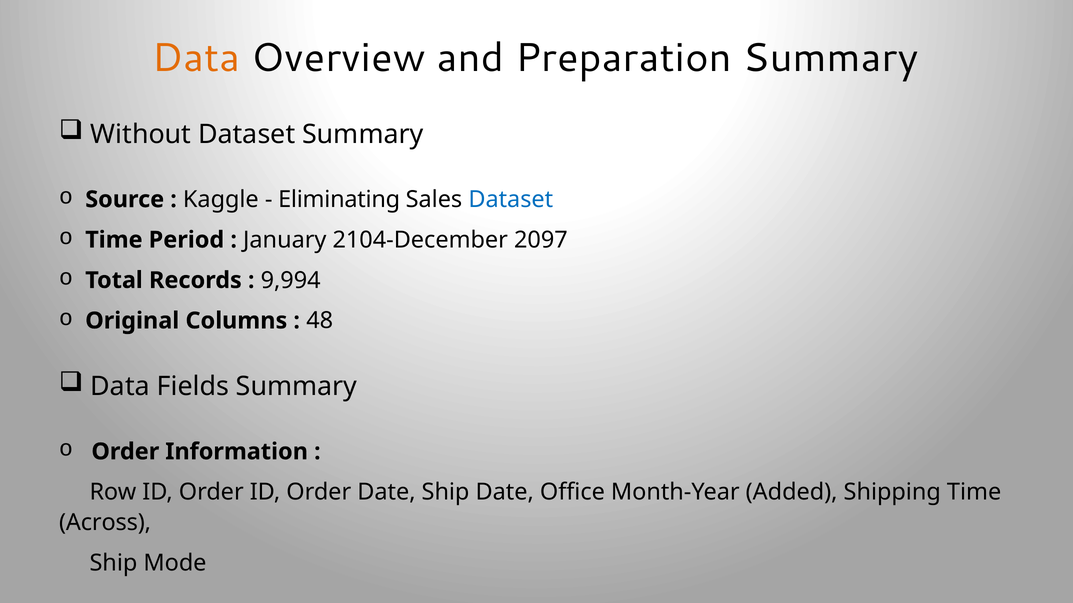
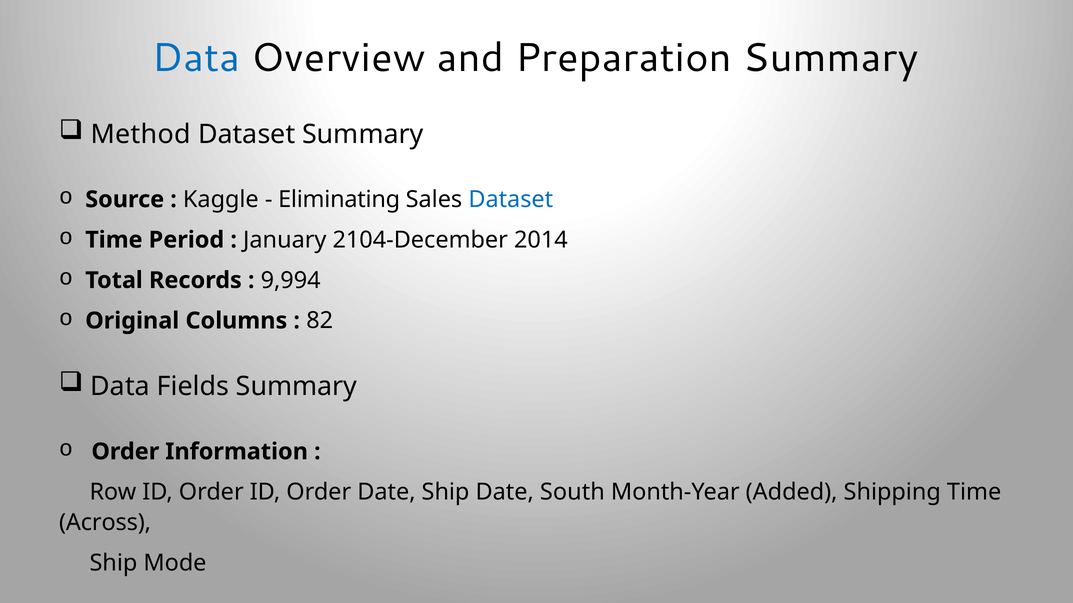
Data colour: orange -> blue (196, 58)
Without: Without -> Method (141, 135)
2097: 2097 -> 2014 (541, 240)
48: 48 -> 82 (320, 321)
Office: Office -> South (572, 492)
